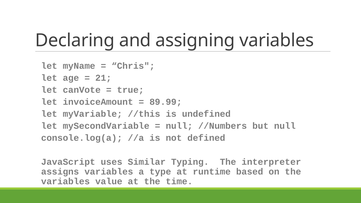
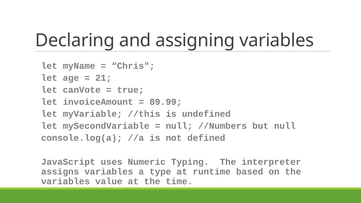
Similar: Similar -> Numeric (147, 162)
